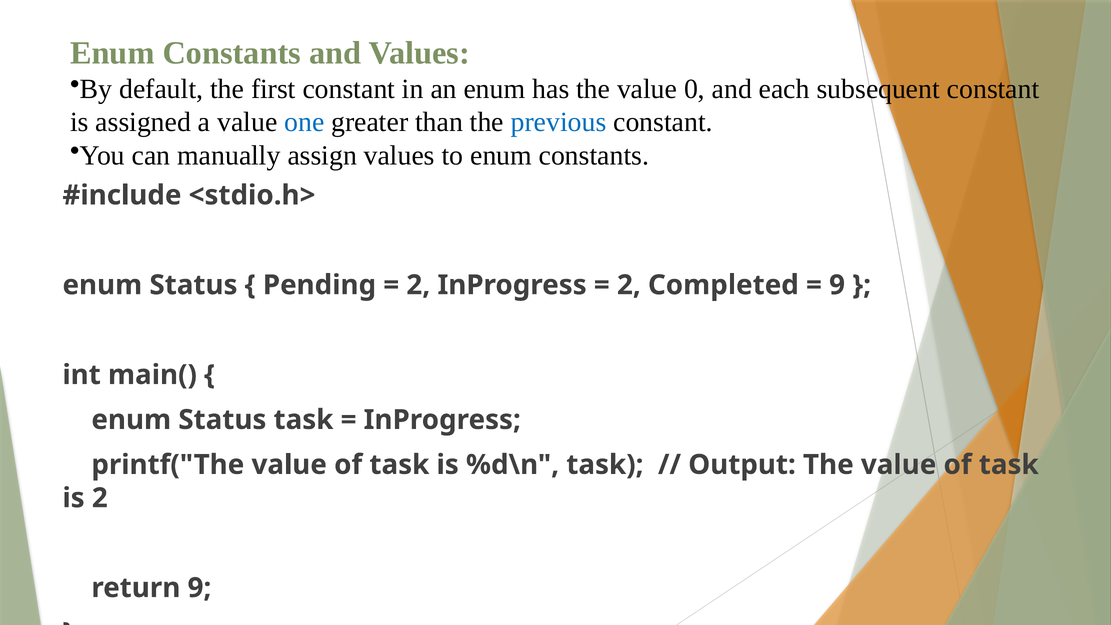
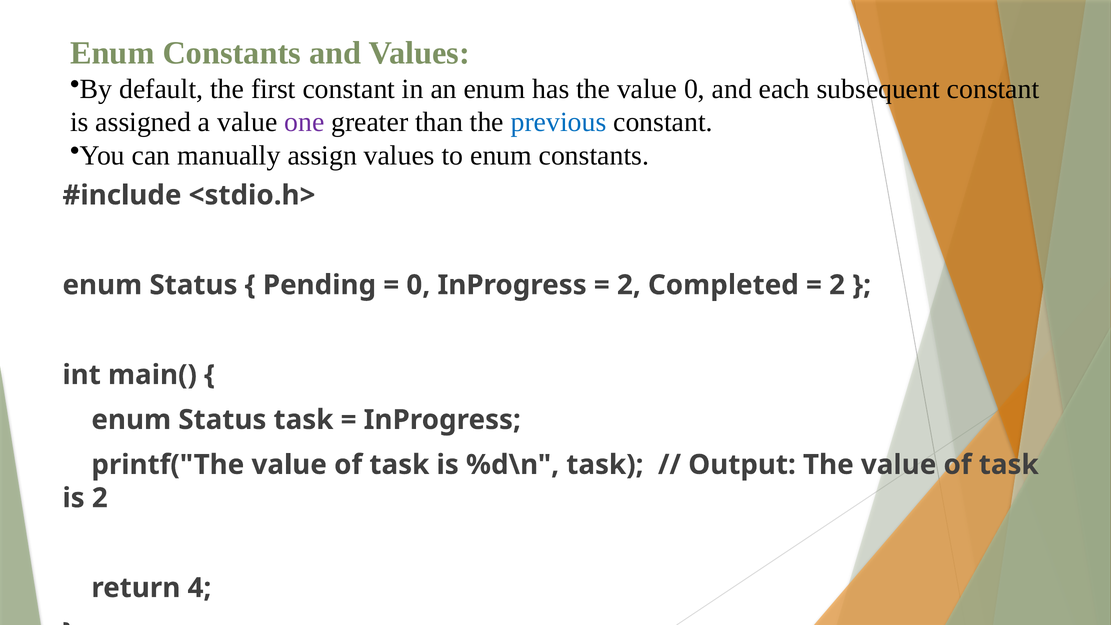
one colour: blue -> purple (304, 122)
2: 2 -> 0 (418, 285)
9: 9 -> 2 (837, 285)
return 9: 9 -> 4 (199, 588)
